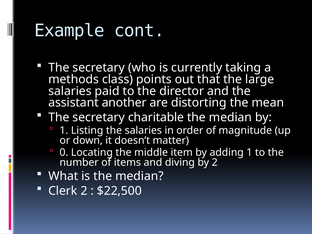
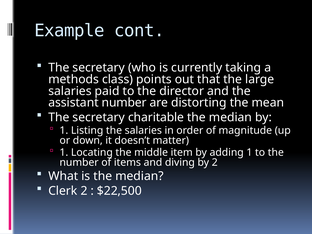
assistant another: another -> number (124, 103)
0: 0 -> 1 (64, 152)
